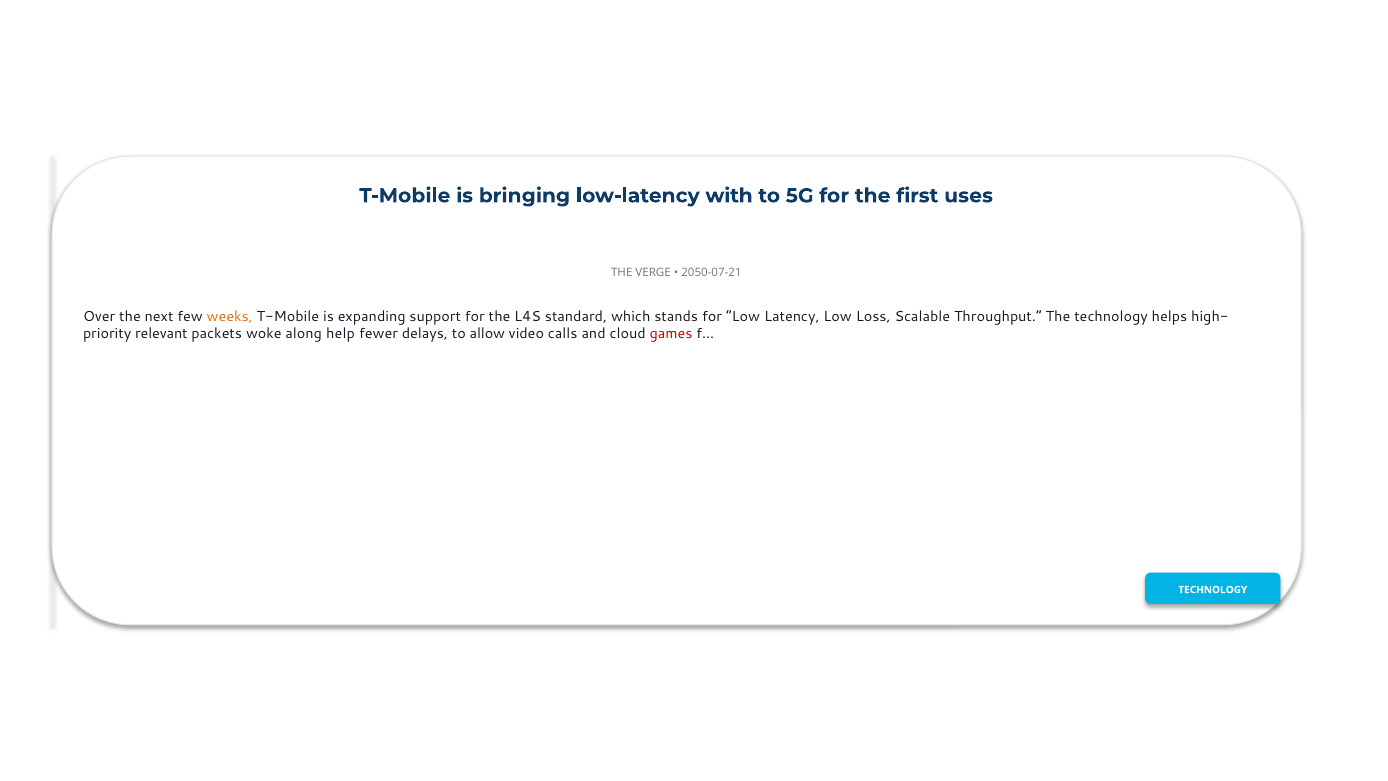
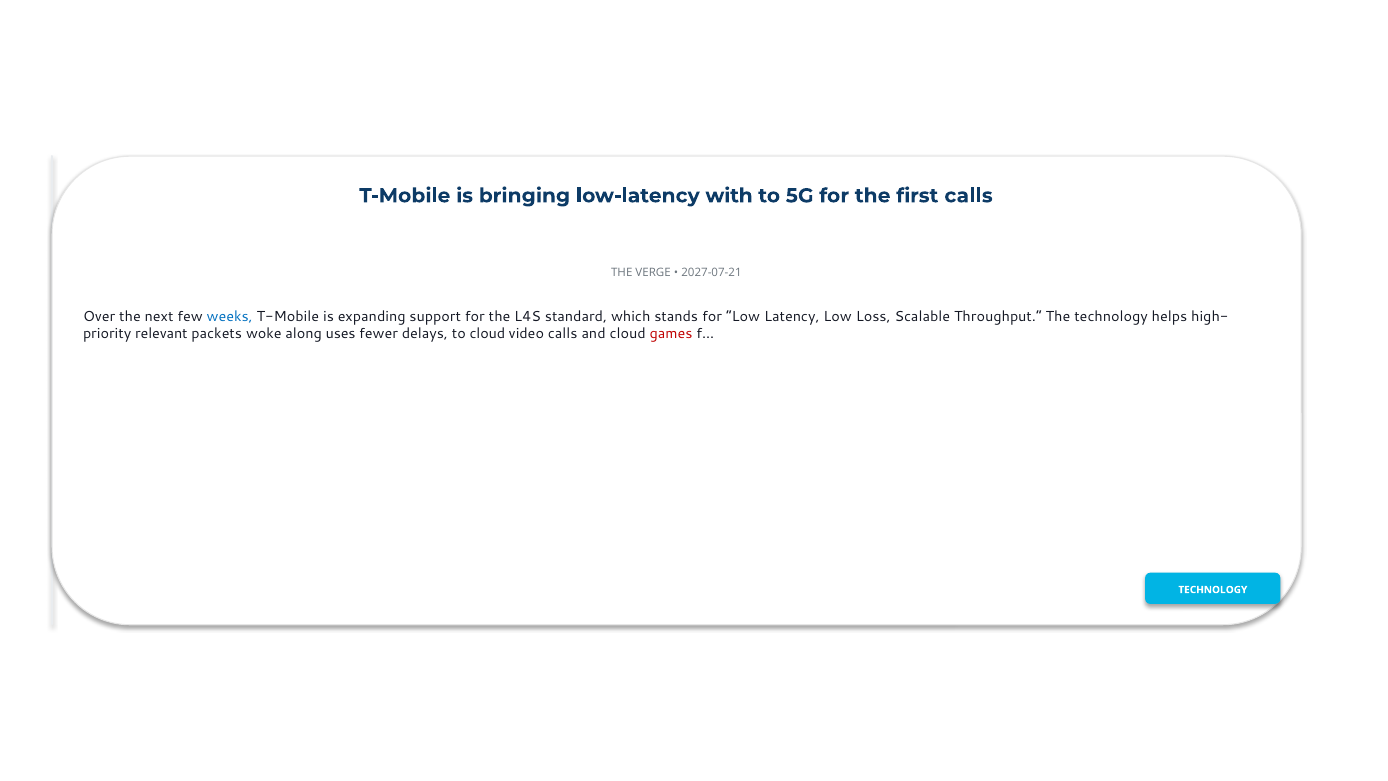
first uses: uses -> calls (969, 196)
2050-07-21: 2050-07-21 -> 2027-07-21 (711, 273)
weeks colour: orange -> blue (230, 317)
help: help -> uses (341, 334)
to allow: allow -> cloud (487, 334)
